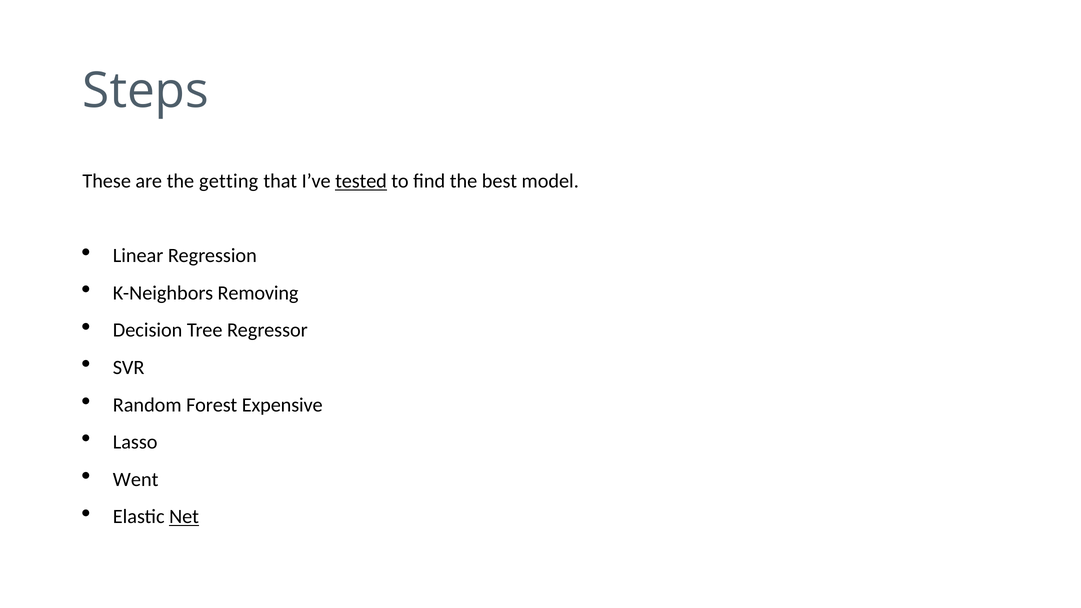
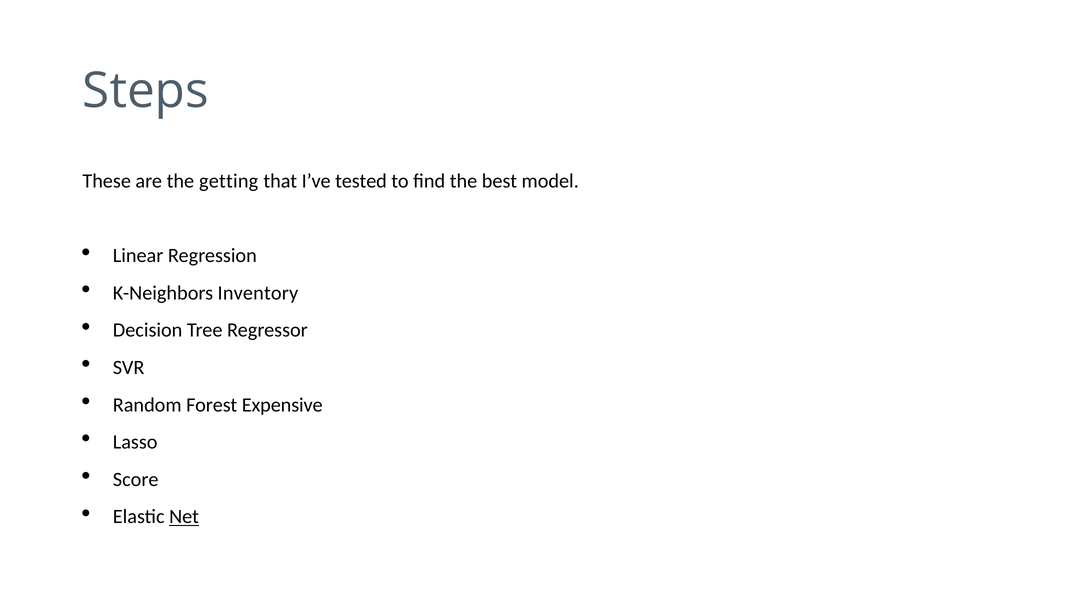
tested underline: present -> none (361, 181)
Removing: Removing -> Inventory (258, 293)
Went: Went -> Score (136, 479)
